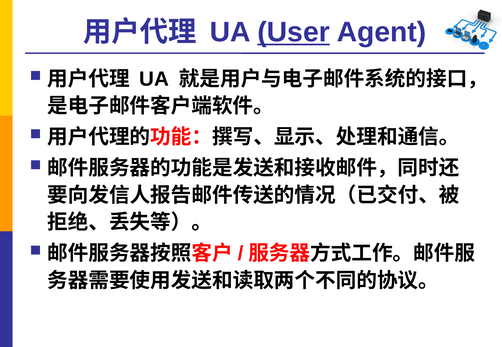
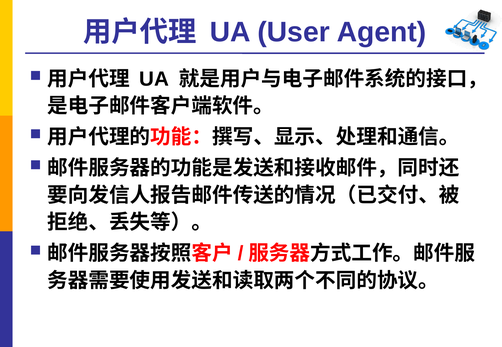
User underline: present -> none (294, 32)
